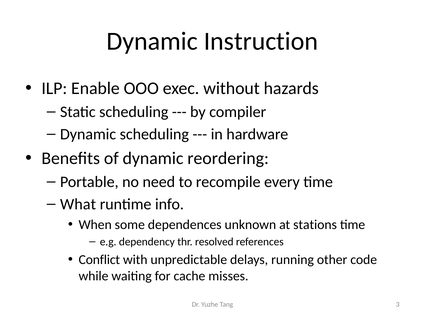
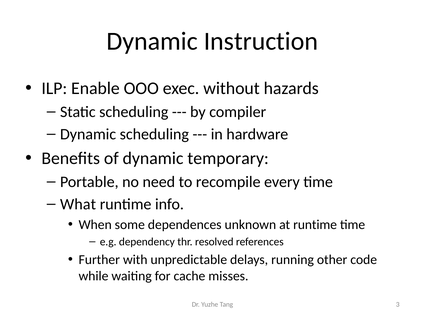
reordering: reordering -> temporary (228, 158)
at stations: stations -> runtime (315, 225)
Conflict: Conflict -> Further (99, 259)
